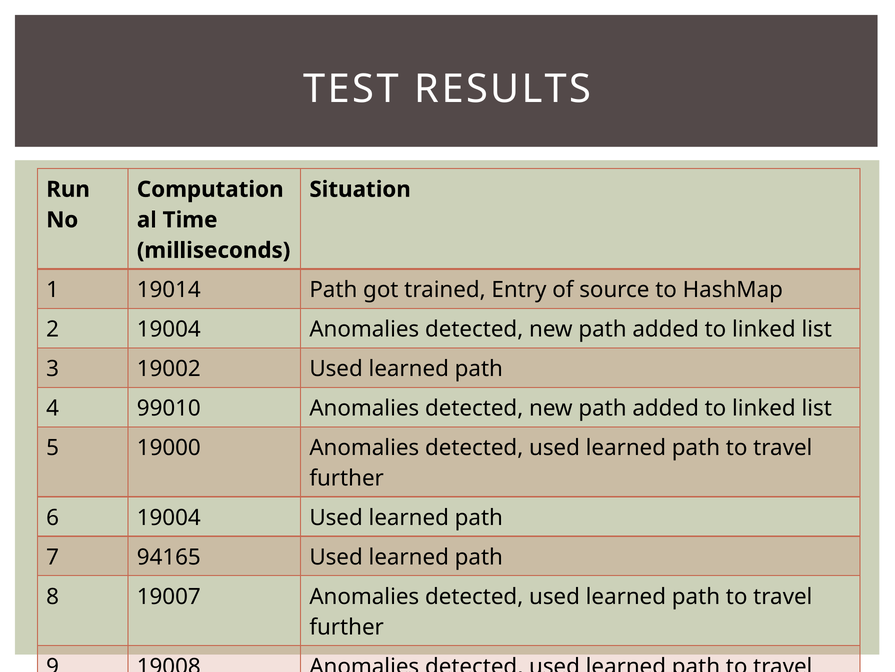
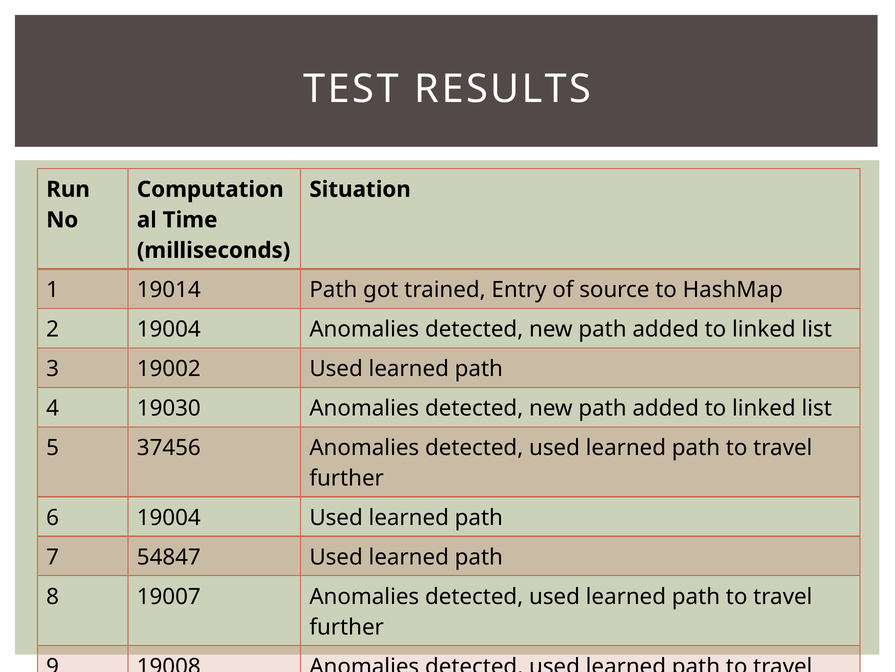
99010: 99010 -> 19030 (169, 408)
19000: 19000 -> 37456 (169, 447)
94165: 94165 -> 54847 (169, 557)
